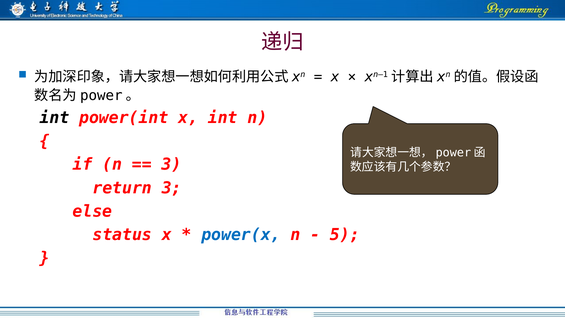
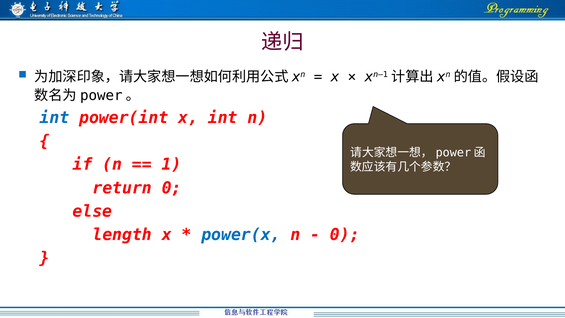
int colour: black -> blue (54, 118)
3: 3 -> 1 (172, 164)
return 3: 3 -> 0 (172, 188)
status: status -> length (122, 235)
5: 5 -> 0 (345, 235)
